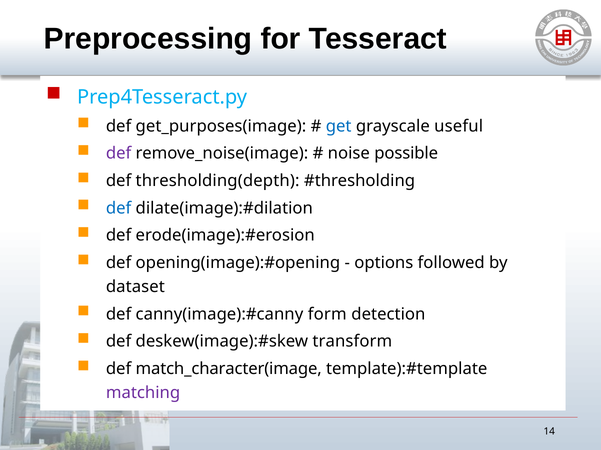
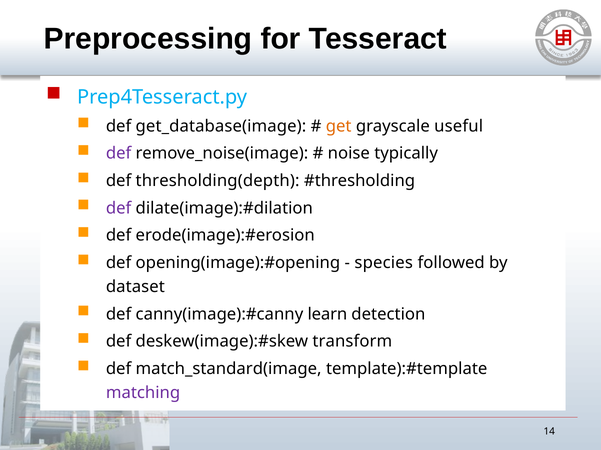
get_purposes(image: get_purposes(image -> get_database(image (221, 126)
get colour: blue -> orange (339, 126)
possible: possible -> typically (406, 154)
def colour: blue -> purple (119, 208)
options: options -> species (384, 263)
form: form -> learn (327, 315)
match_character(image: match_character(image -> match_standard(image (229, 369)
